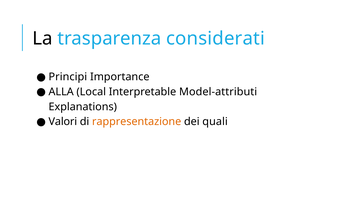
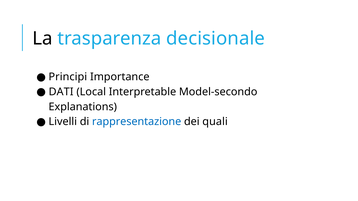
considerati: considerati -> decisionale (216, 39)
ALLA: ALLA -> DATI (61, 92)
Model-attributi: Model-attributi -> Model-secondo (218, 92)
Valori: Valori -> Livelli (63, 122)
rappresentazione colour: orange -> blue (137, 122)
